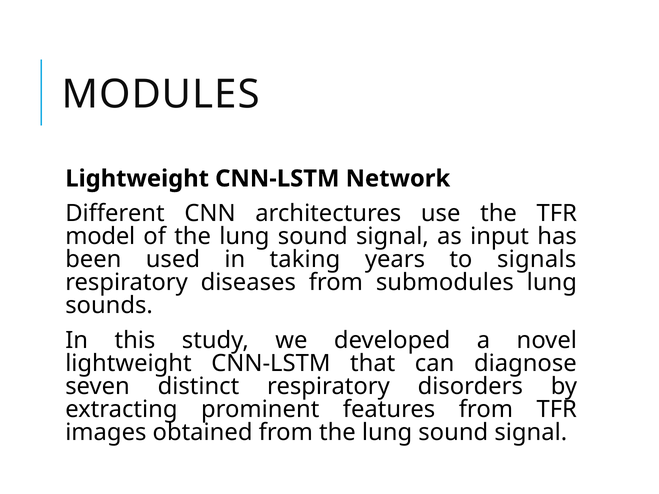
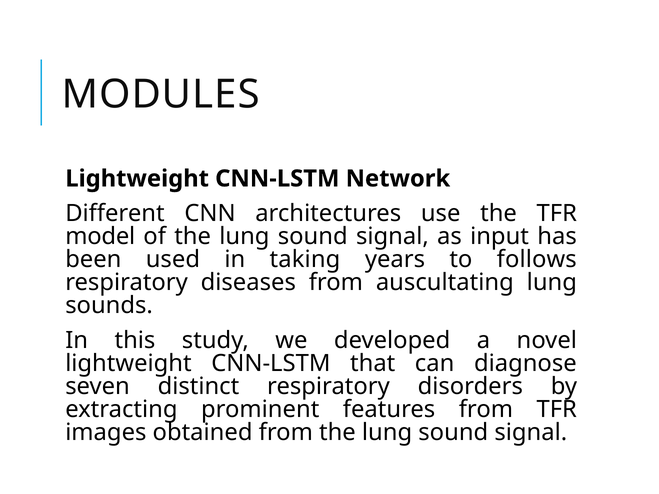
signals: signals -> follows (537, 260)
submodules: submodules -> auscultating (445, 283)
